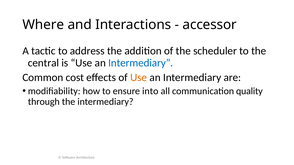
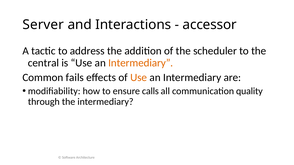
Where: Where -> Server (43, 25)
Intermediary colour: blue -> orange (141, 63)
cost: cost -> fails (75, 78)
into: into -> calls (150, 91)
